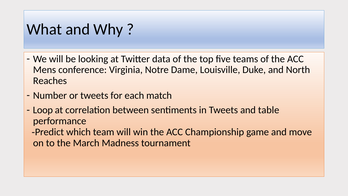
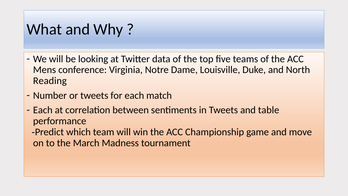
Reaches: Reaches -> Reading (50, 81)
Loop: Loop -> Each (43, 110)
